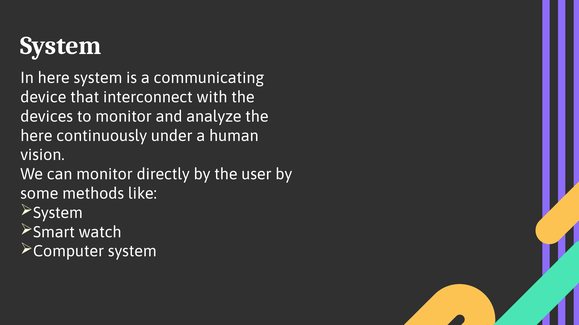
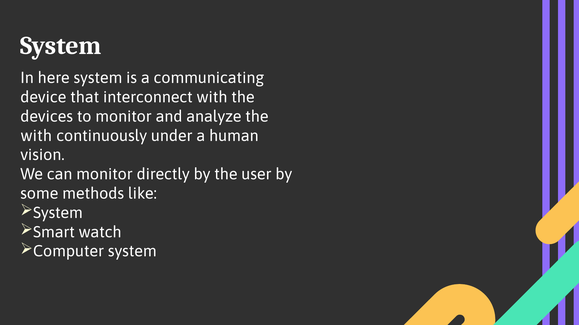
here: here -> with (36, 136)
